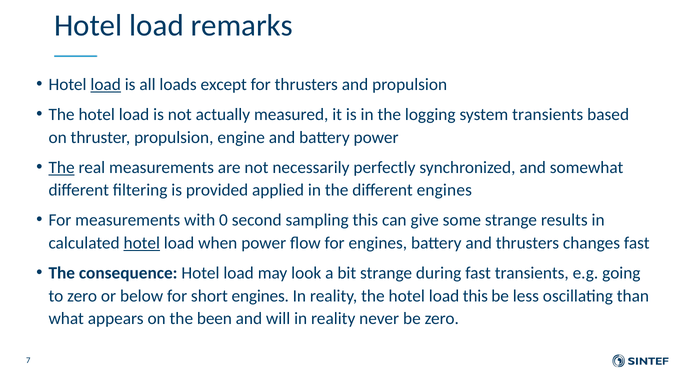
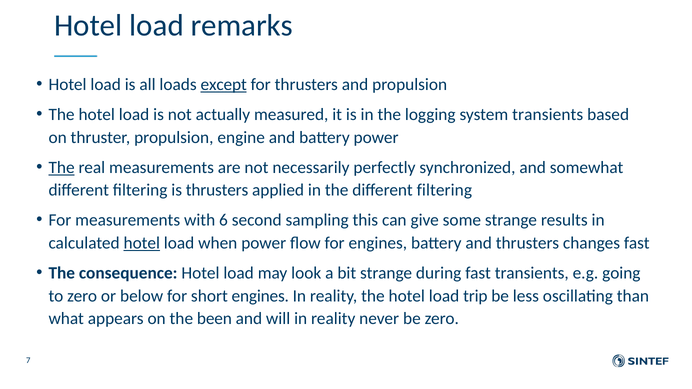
load underline: present -> none (106, 85)
except underline: none -> present (224, 85)
is provided: provided -> thrusters (217, 190)
the different engines: engines -> filtering (444, 190)
0: 0 -> 6 (223, 220)
load this: this -> trip (475, 296)
